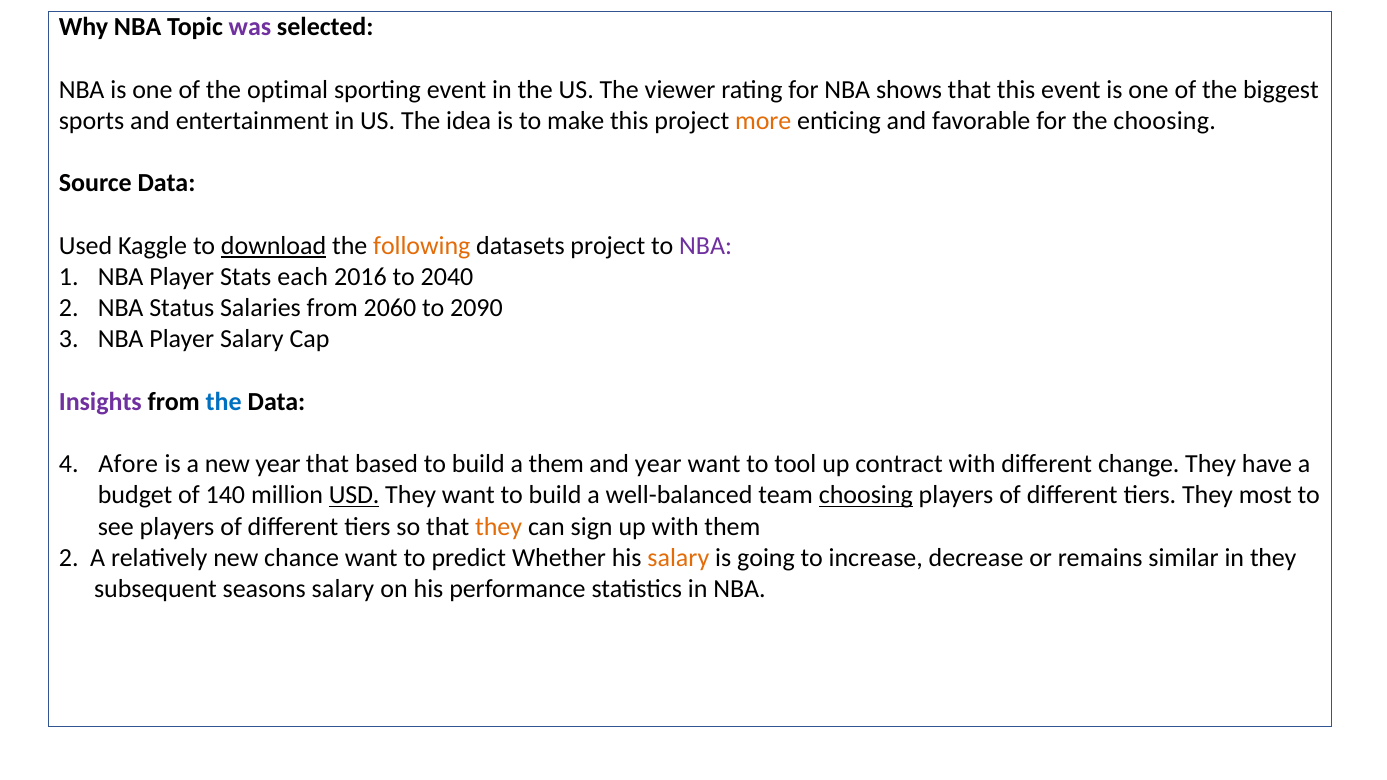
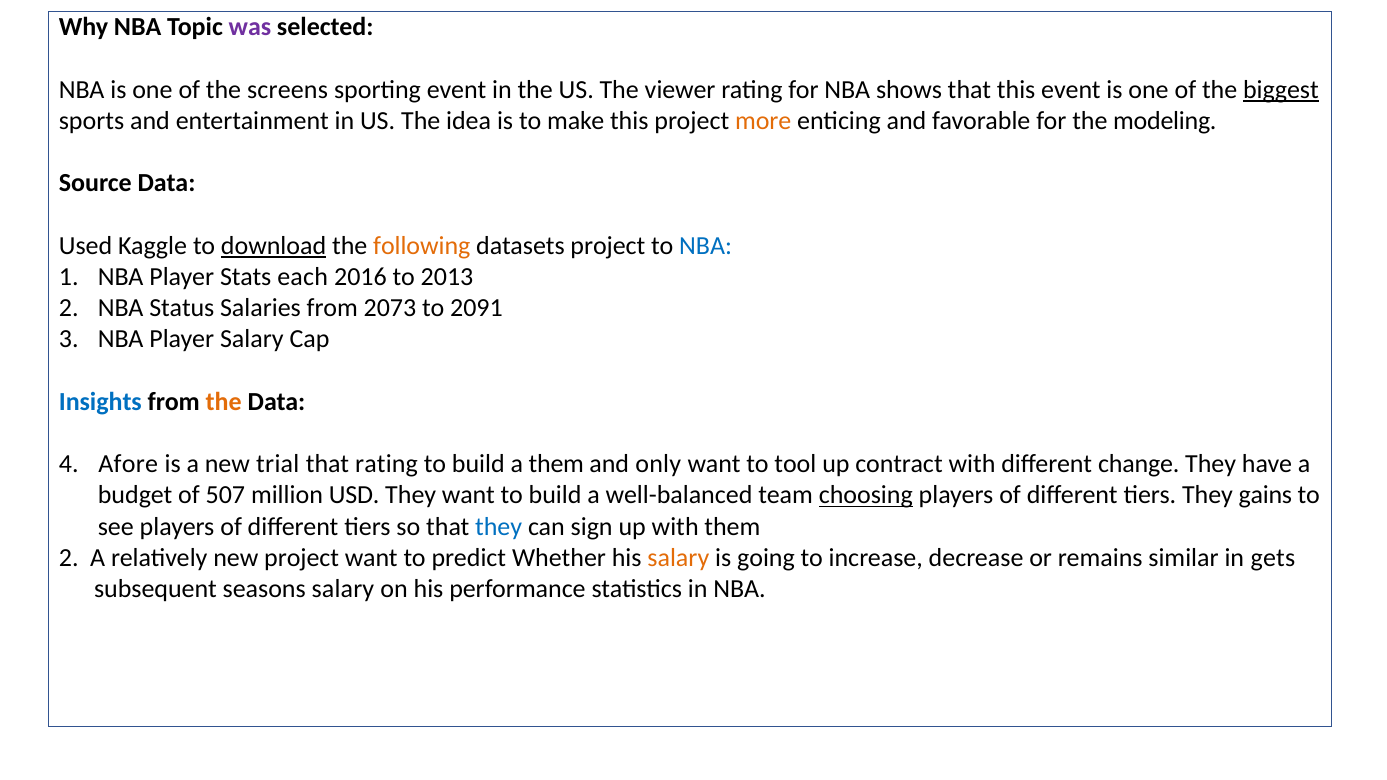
optimal: optimal -> screens (288, 90)
biggest underline: none -> present (1281, 90)
the choosing: choosing -> modeling (1165, 121)
NBA colour: purple -> blue (706, 246)
2040: 2040 -> 2013 (447, 277)
2060: 2060 -> 2073 (390, 308)
2090: 2090 -> 2091 (476, 308)
Insights colour: purple -> blue (100, 402)
the colour: blue -> orange (224, 402)
new year: year -> trial (278, 464)
that based: based -> rating (386, 464)
and year: year -> only (658, 464)
140: 140 -> 507 (225, 495)
USD underline: present -> none (354, 495)
most: most -> gains (1265, 495)
they colour: orange -> blue (499, 527)
new chance: chance -> project (302, 558)
in they: they -> gets (1273, 558)
